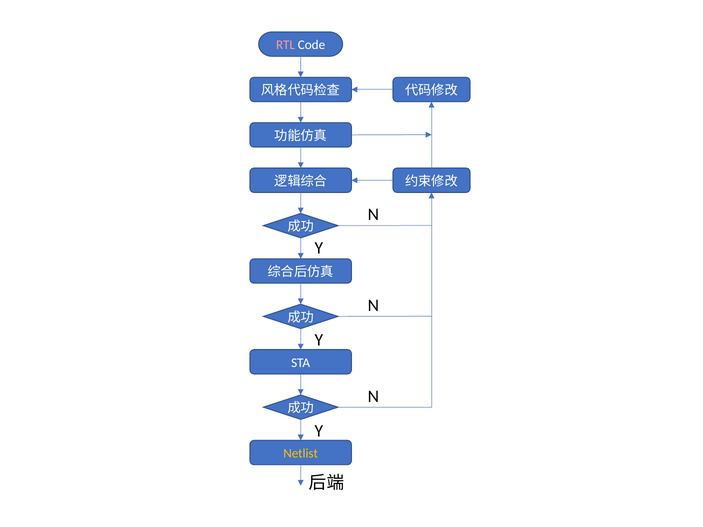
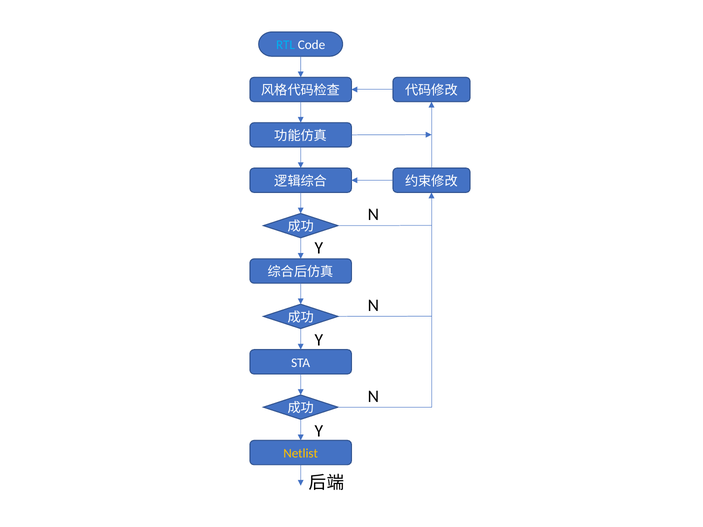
RTL colour: pink -> light blue (285, 45)
